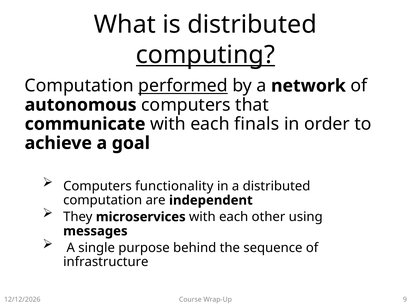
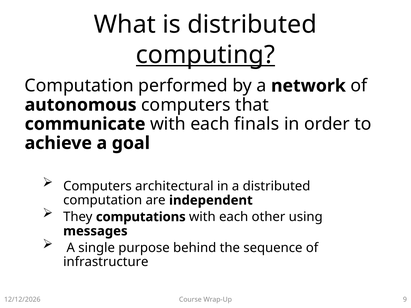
performed underline: present -> none (183, 86)
functionality: functionality -> architectural (174, 186)
microservices: microservices -> computations (141, 217)
